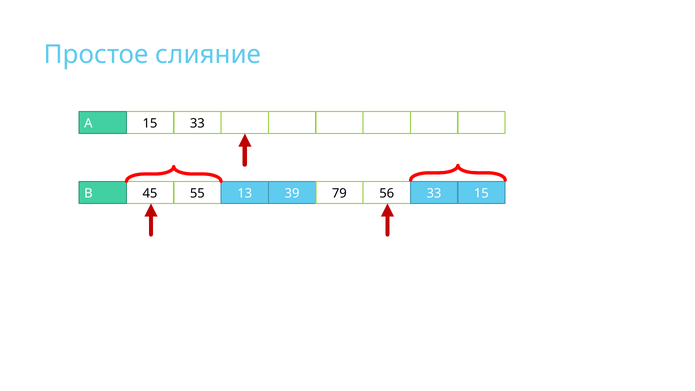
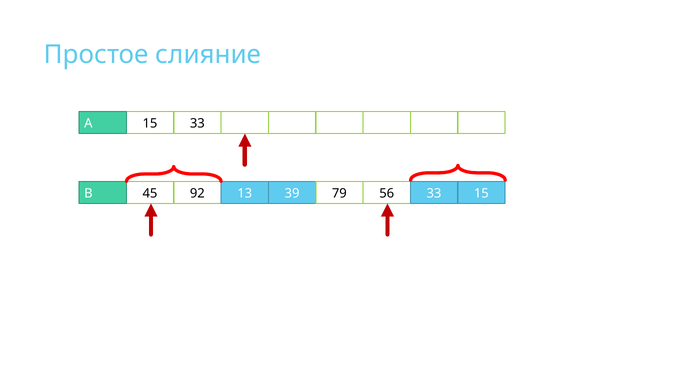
55: 55 -> 92 (197, 193)
